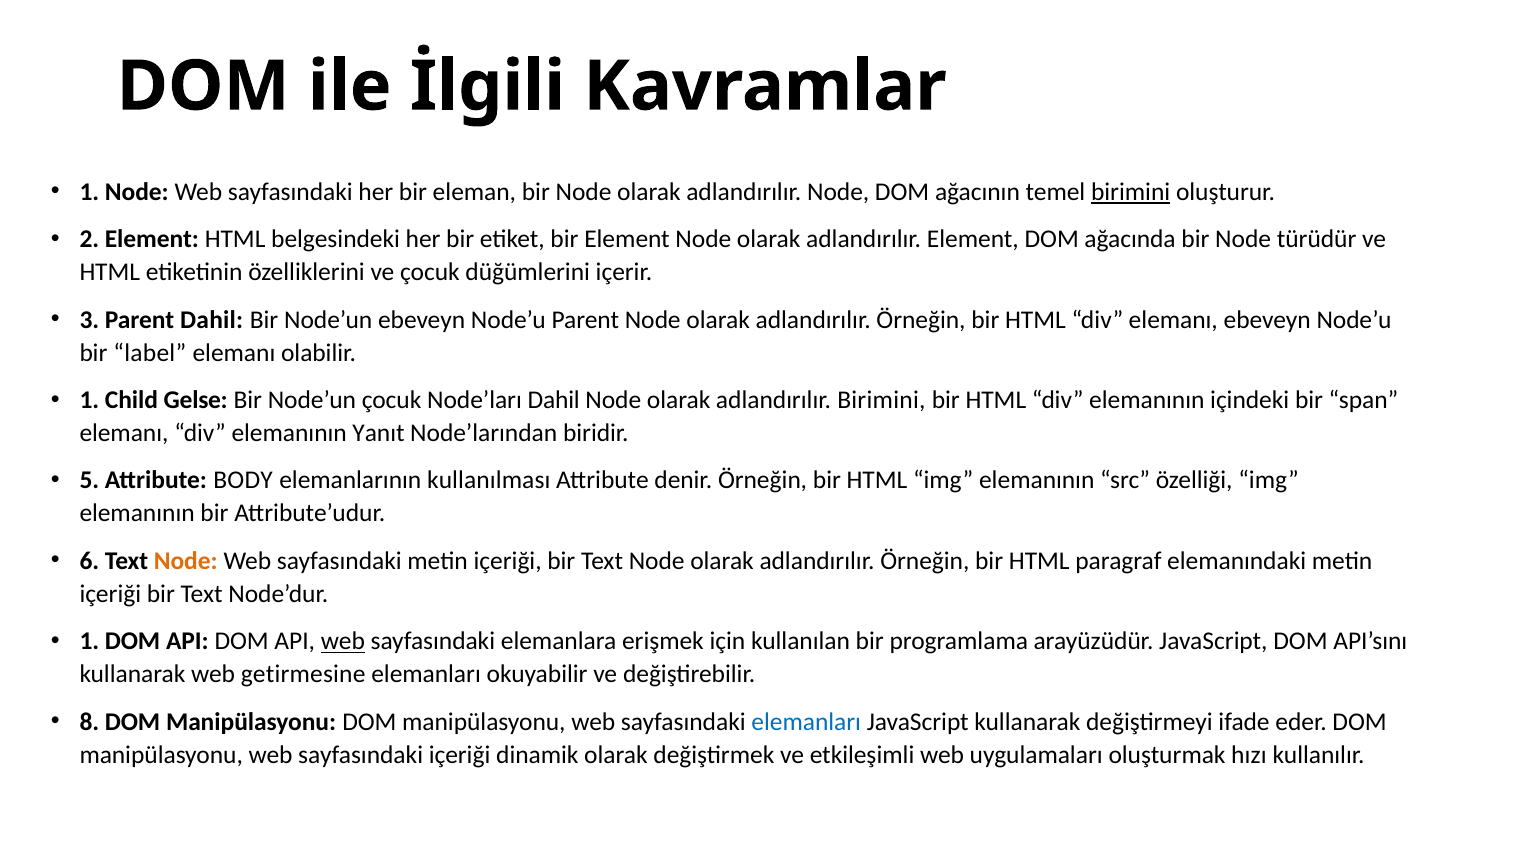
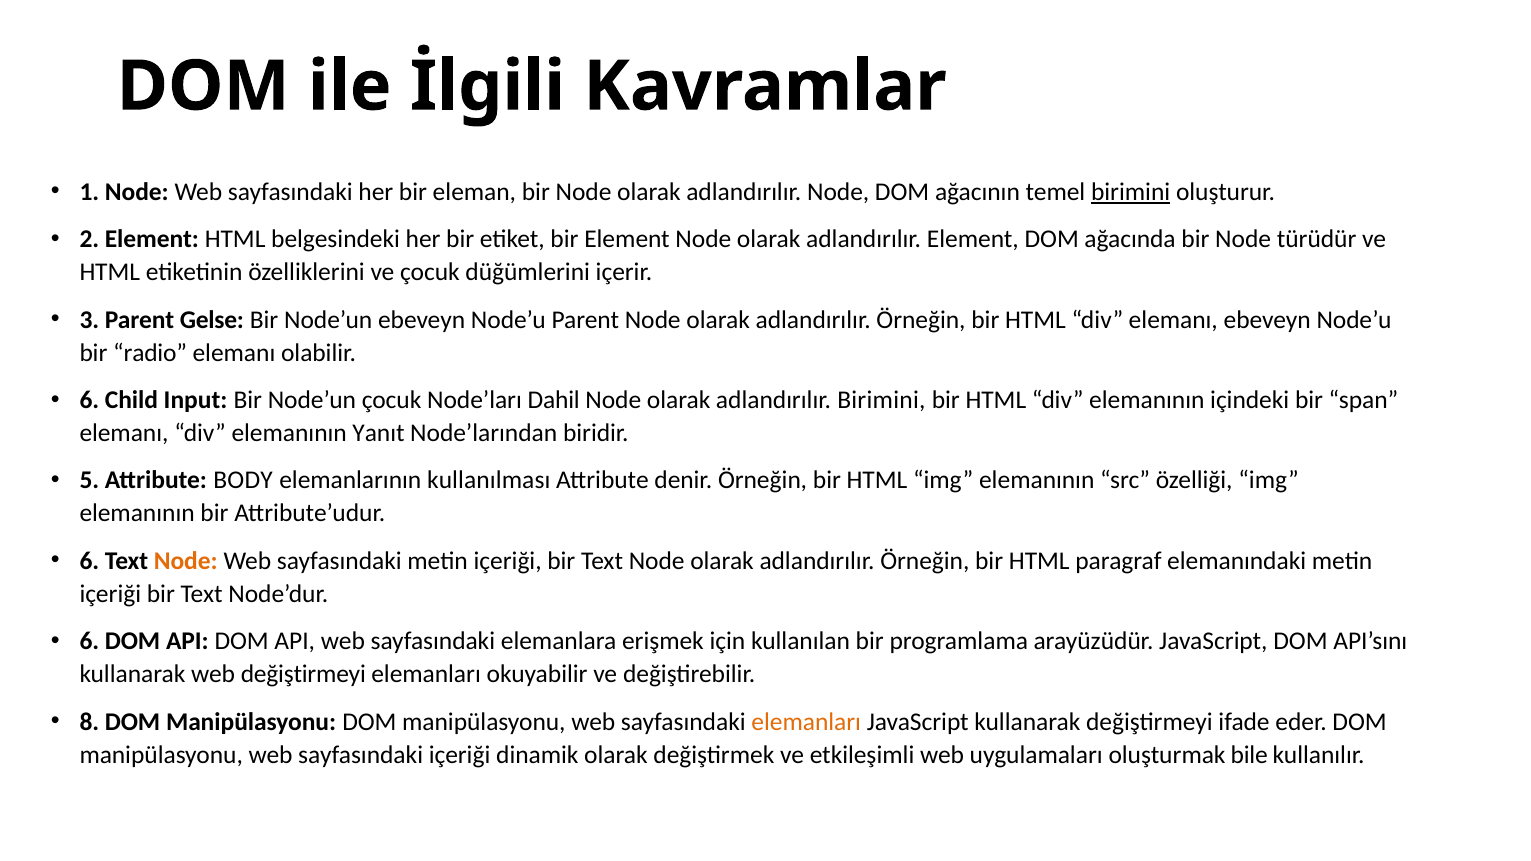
Parent Dahil: Dahil -> Gelse (212, 320)
label: label -> radio (150, 353)
1: 1 -> 6 (89, 400)
Gelse: Gelse -> Input (196, 400)
1: 1 -> 6 (89, 641)
web underline: present -> none (343, 641)
web getirmesine: getirmesine -> değiştirmeyi (303, 675)
elemanları colour: blue -> orange (806, 722)
hızı: hızı -> bile (1249, 755)
